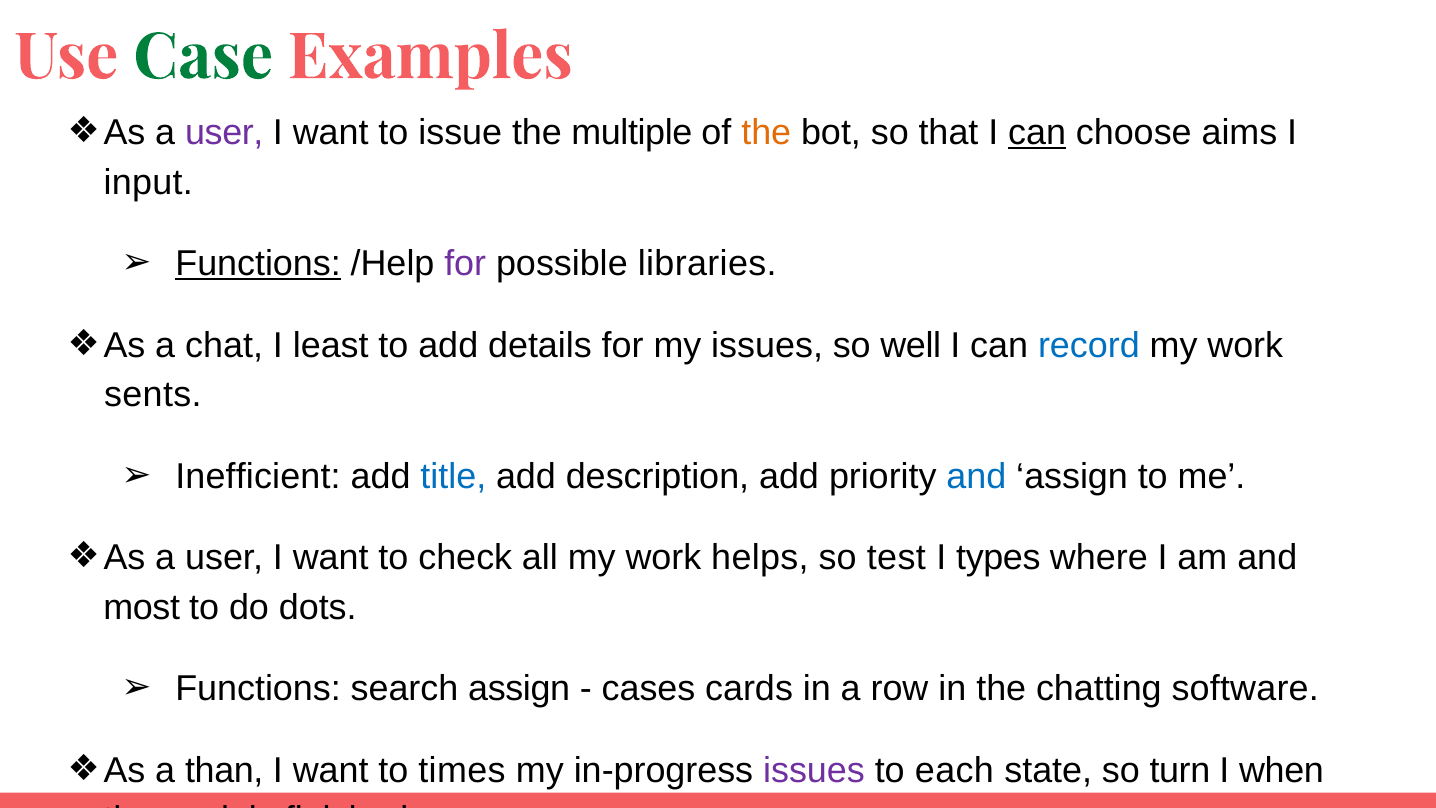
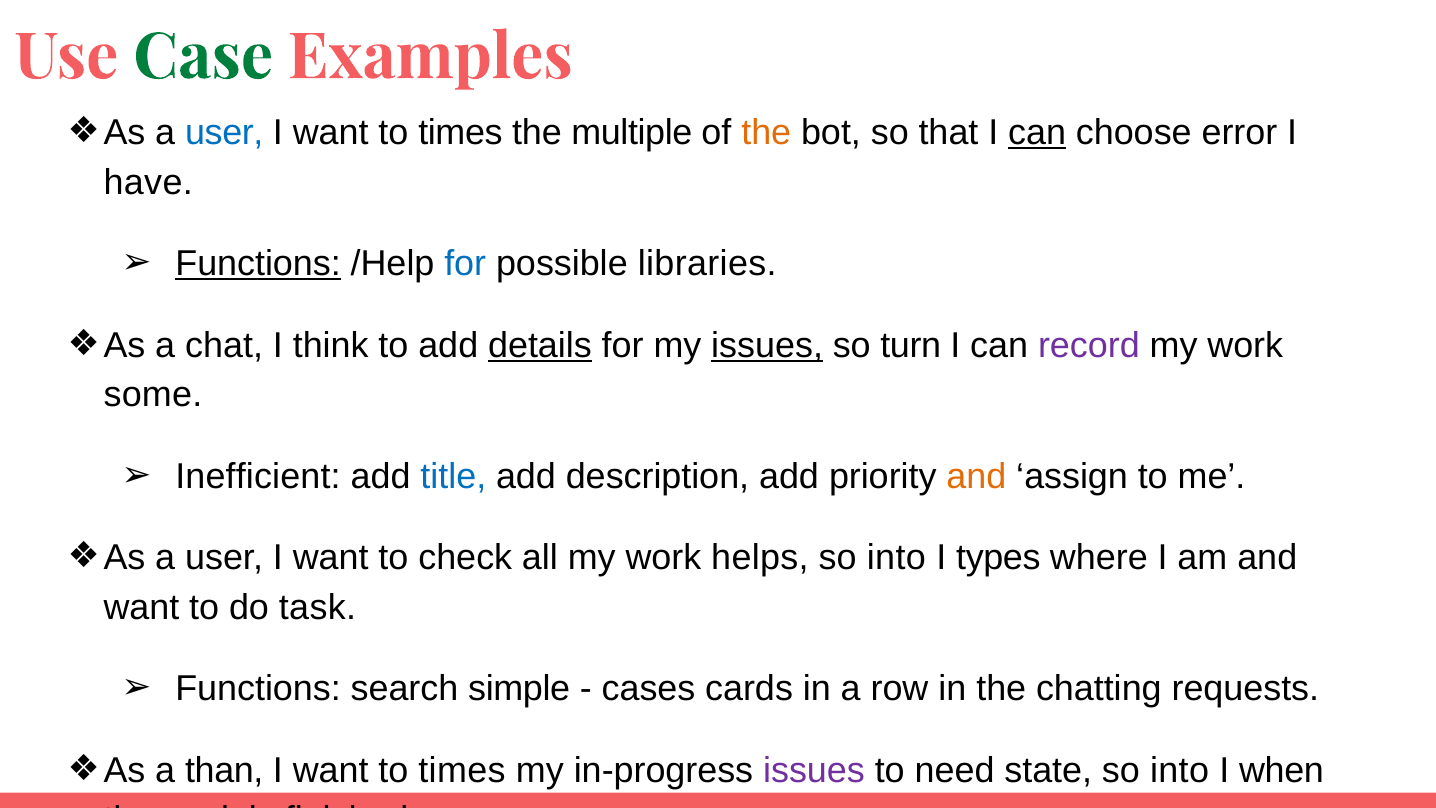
user colour: purple -> blue (224, 133)
issue: issue -> times (460, 133)
aims: aims -> error (1239, 133)
input: input -> have (148, 182)
for colour: purple -> blue (465, 264)
least: least -> think (331, 345)
details underline: none -> present (540, 345)
issues underline: none -> present (767, 345)
well: well -> turn (911, 345)
record colour: blue -> purple (1089, 345)
sents: sents -> some (153, 395)
and colour: blue -> orange (976, 476)
test: test -> into (896, 558)
most: most -> want (141, 607)
dots: dots -> task (318, 607)
search assign: assign -> simple (519, 689)
software: software -> requests (1245, 689)
each: each -> need (955, 770)
state so turn: turn -> into (1180, 770)
